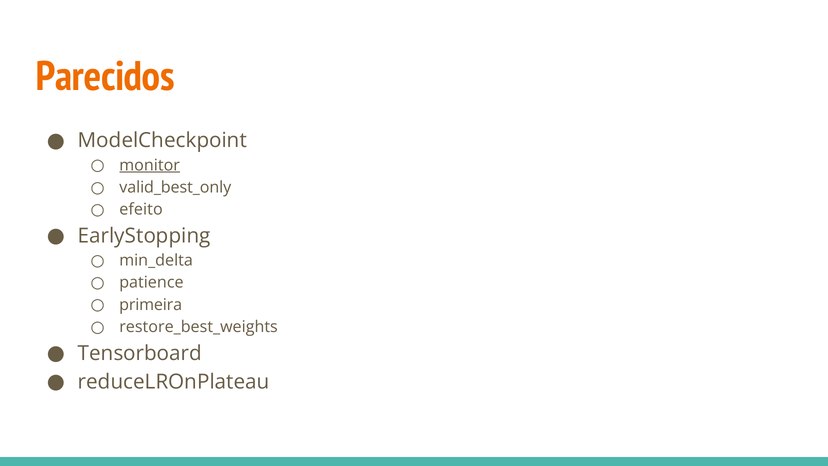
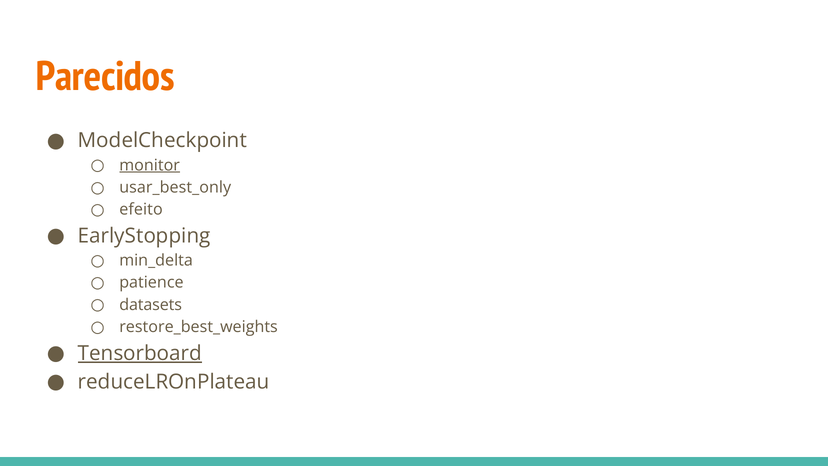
valid_best_only: valid_best_only -> usar_best_only (175, 187)
primeira: primeira -> datasets (151, 305)
Tensorboard underline: none -> present (140, 353)
